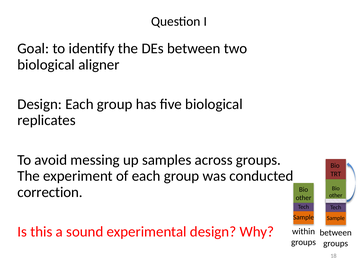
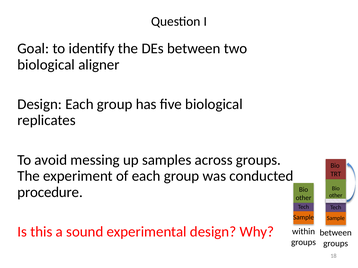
correction: correction -> procedure (50, 193)
